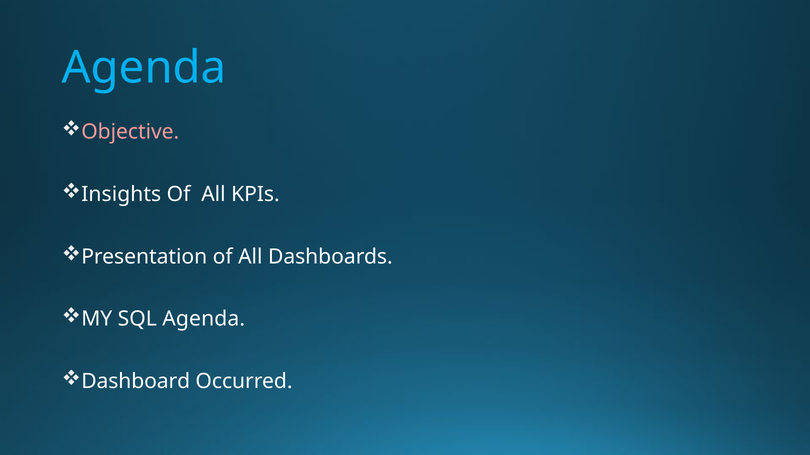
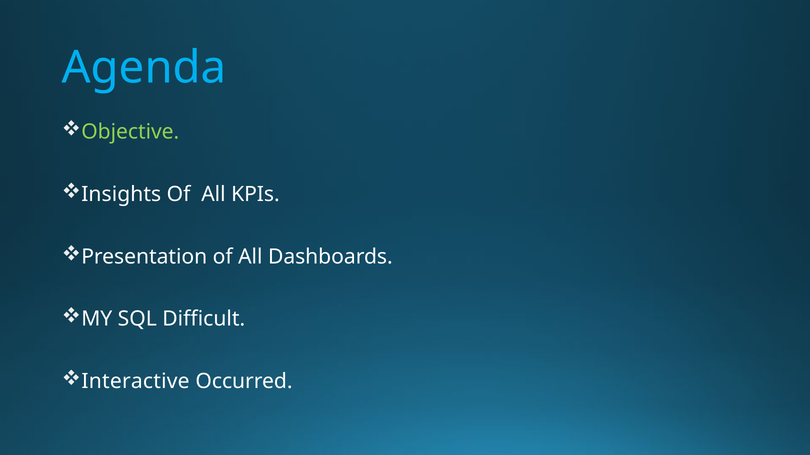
Objective colour: pink -> light green (130, 132)
SQL Agenda: Agenda -> Difficult (204, 319)
Dashboard: Dashboard -> Interactive (136, 382)
